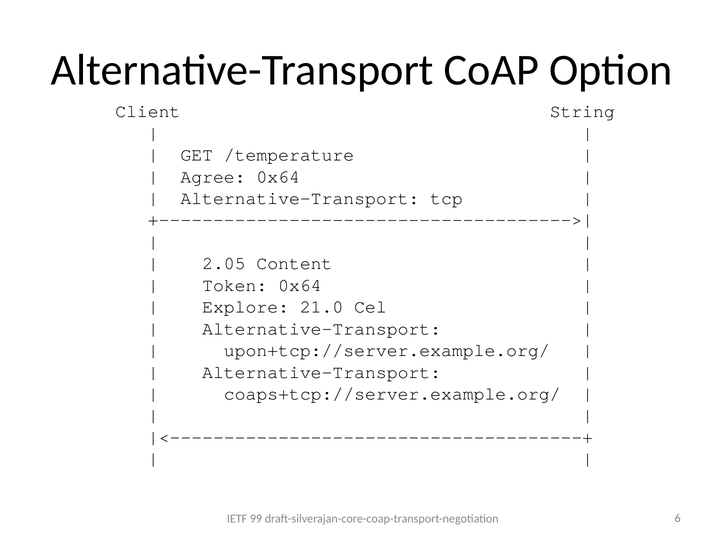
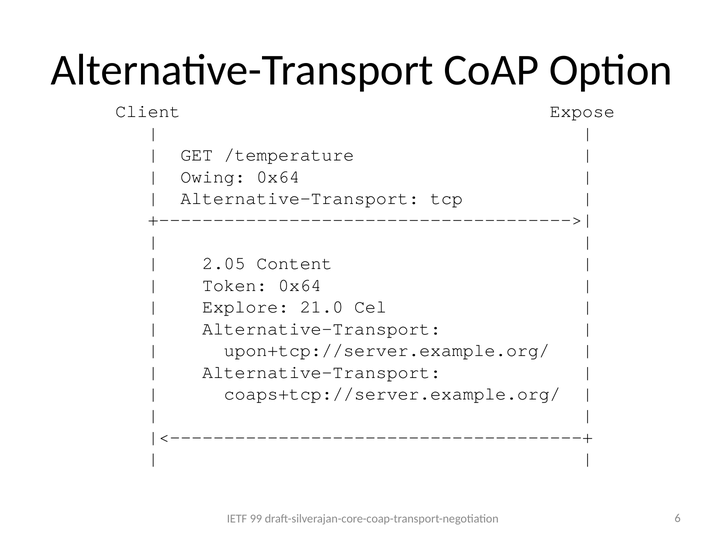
String: String -> Expose (582, 111)
Agree: Agree -> Owing (213, 177)
